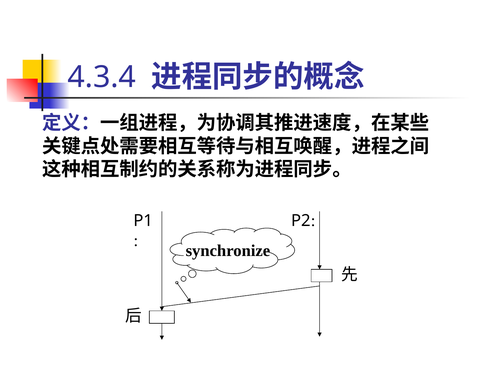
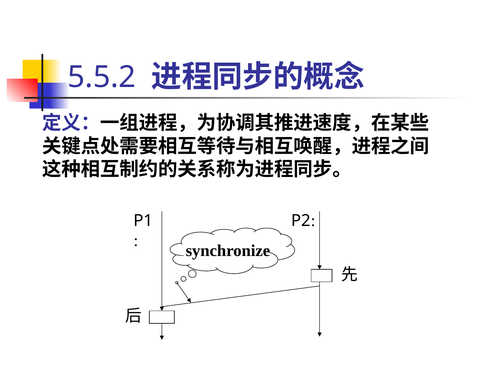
4.3.4: 4.3.4 -> 5.5.2 (102, 77)
